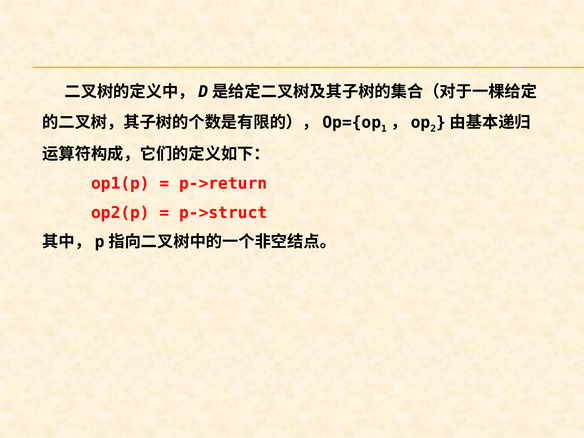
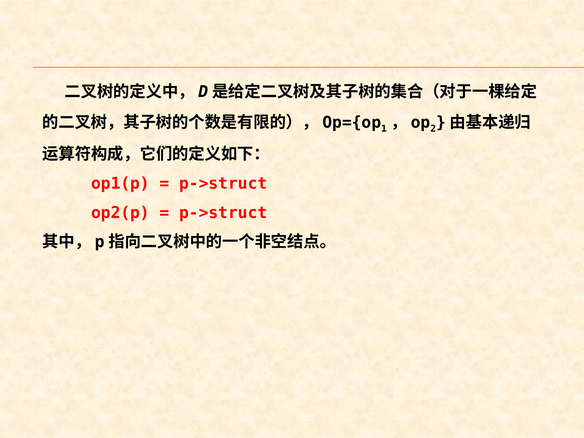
p->return: p->return -> p->struct (223, 184)
